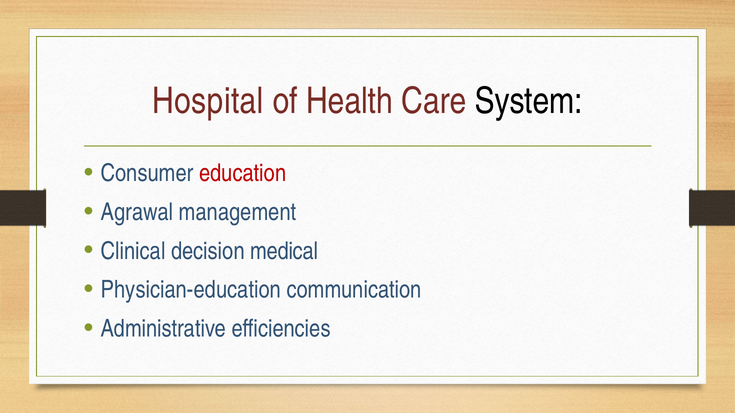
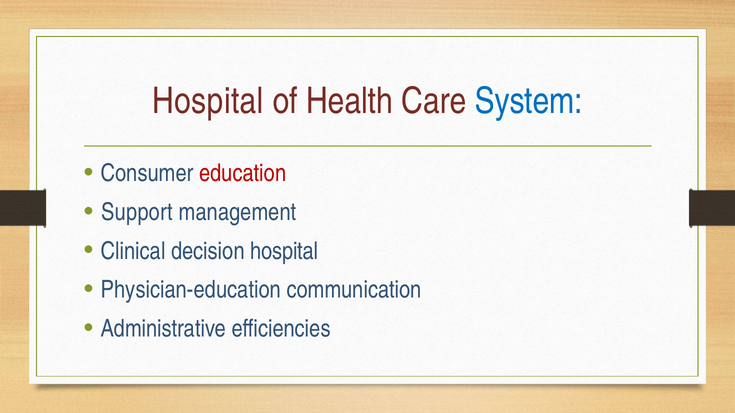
System colour: black -> blue (529, 101)
Agrawal: Agrawal -> Support (137, 212)
decision medical: medical -> hospital (284, 251)
